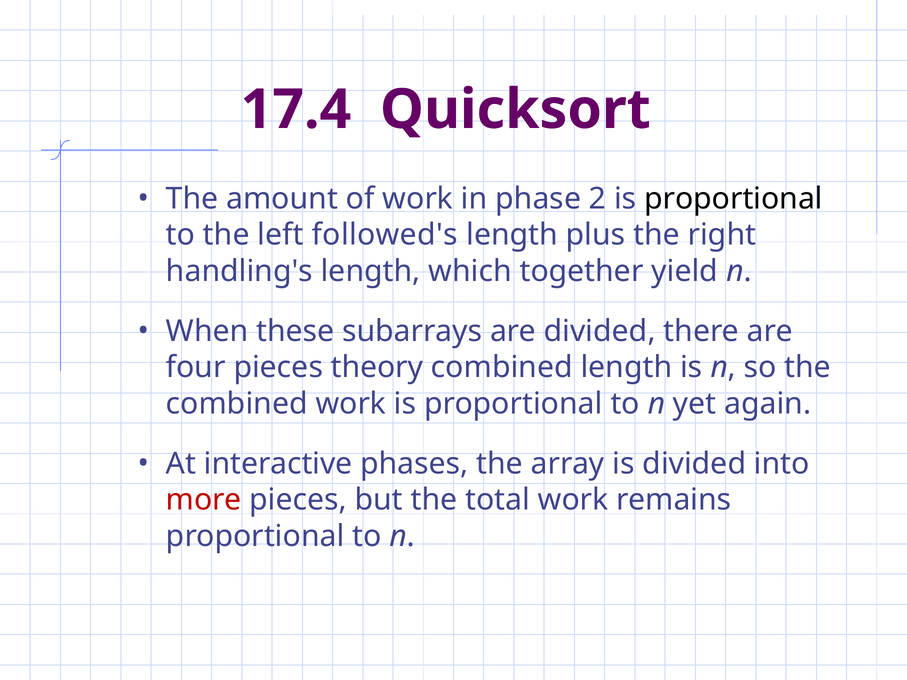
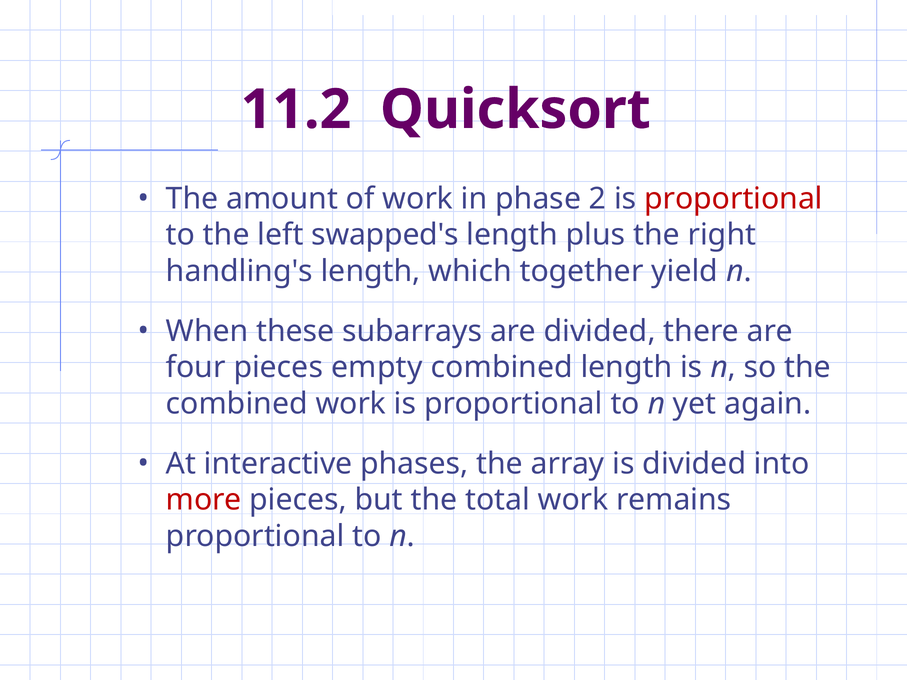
17.4: 17.4 -> 11.2 (296, 110)
proportional colour: black -> red (733, 199)
followed's: followed's -> swapped's (385, 235)
theory: theory -> empty (377, 367)
